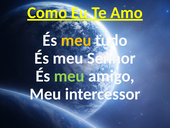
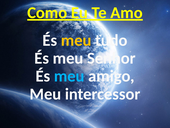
meu colour: light green -> light blue (69, 76)
